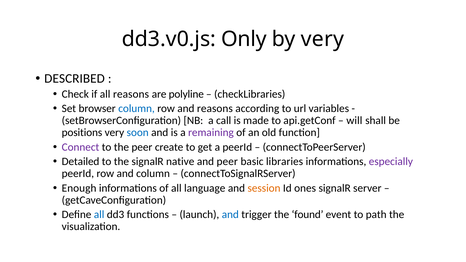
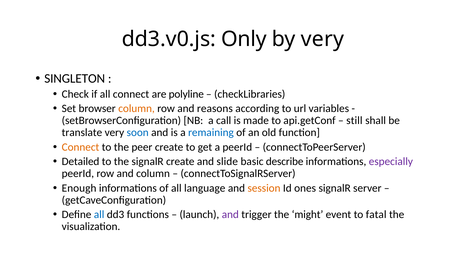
DESCRIBED: DESCRIBED -> SINGLETON (75, 79)
all reasons: reasons -> connect (131, 94)
column colour: blue -> orange (137, 109)
will: will -> still (354, 121)
positions: positions -> translate (82, 133)
remaining colour: purple -> blue (211, 133)
Connect colour: purple -> orange (81, 147)
signalR native: native -> create (180, 162)
and peer: peer -> slide (227, 162)
libraries: libraries -> describe (285, 162)
and colour: blue -> purple (230, 215)
found: found -> might (307, 215)
path: path -> fatal (376, 215)
